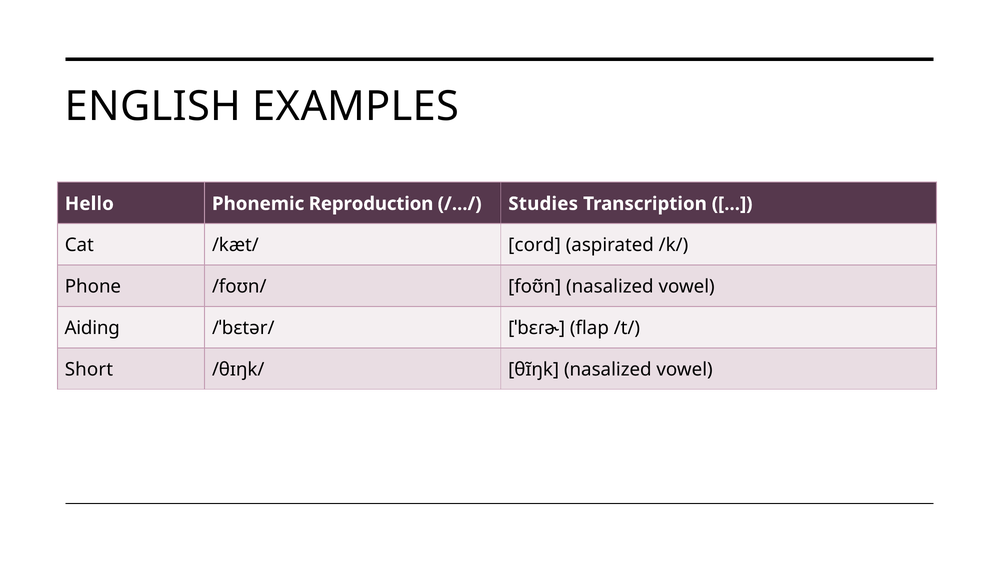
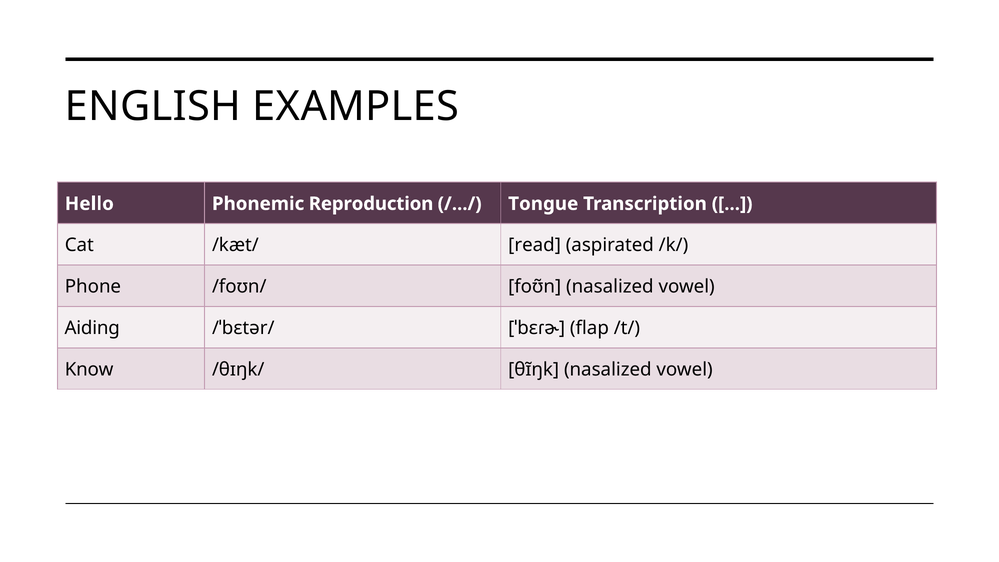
Studies: Studies -> Tongue (543, 204)
cord: cord -> read (535, 245)
Short: Short -> Know (89, 370)
